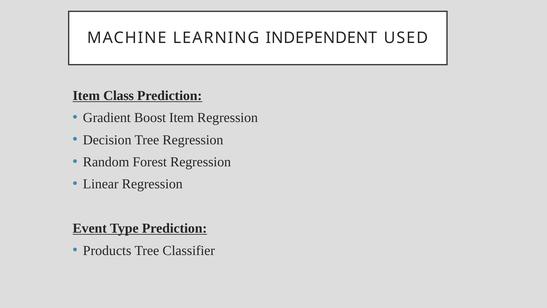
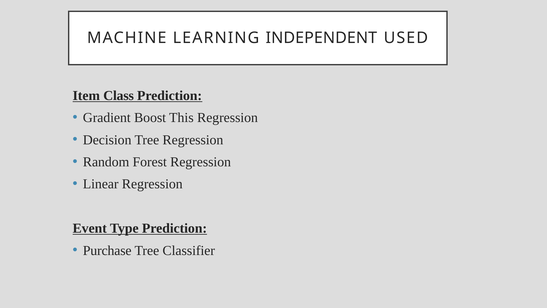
Boost Item: Item -> This (181, 118)
Products: Products -> Purchase (107, 250)
